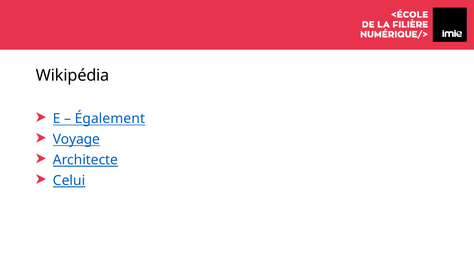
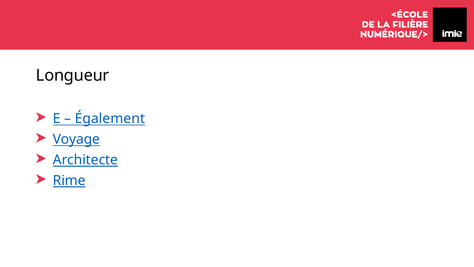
Wikipédia: Wikipédia -> Longueur (73, 75)
Celui: Celui -> Rime (69, 180)
